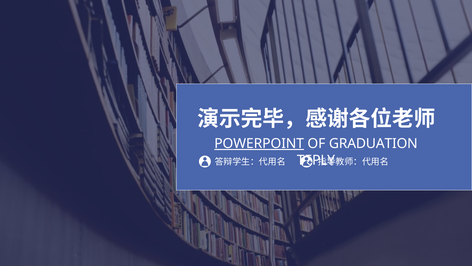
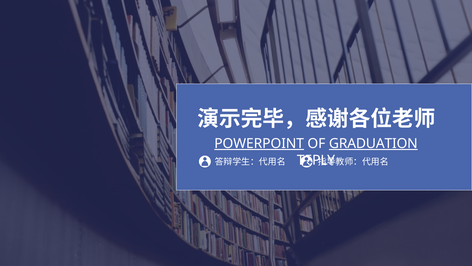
GRADUATION underline: none -> present (373, 143)
